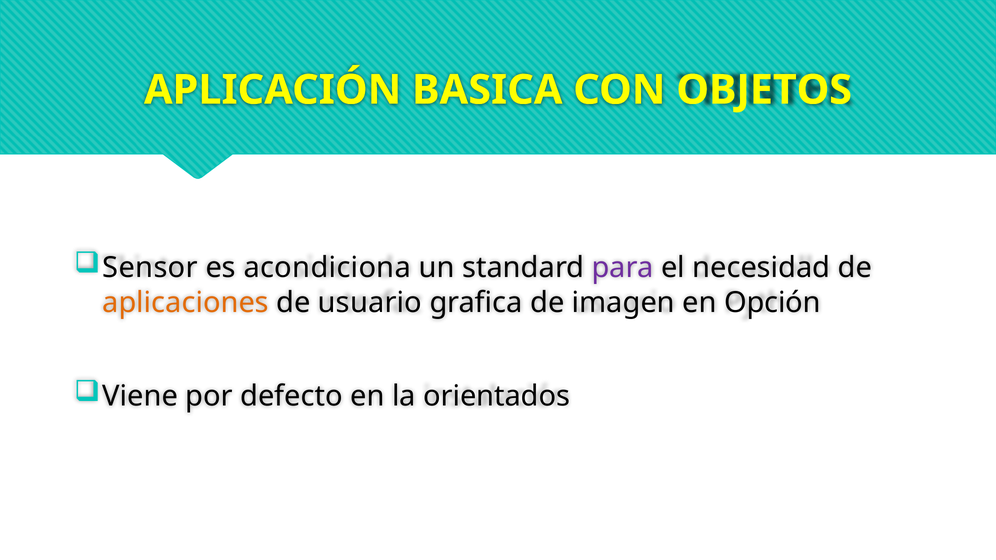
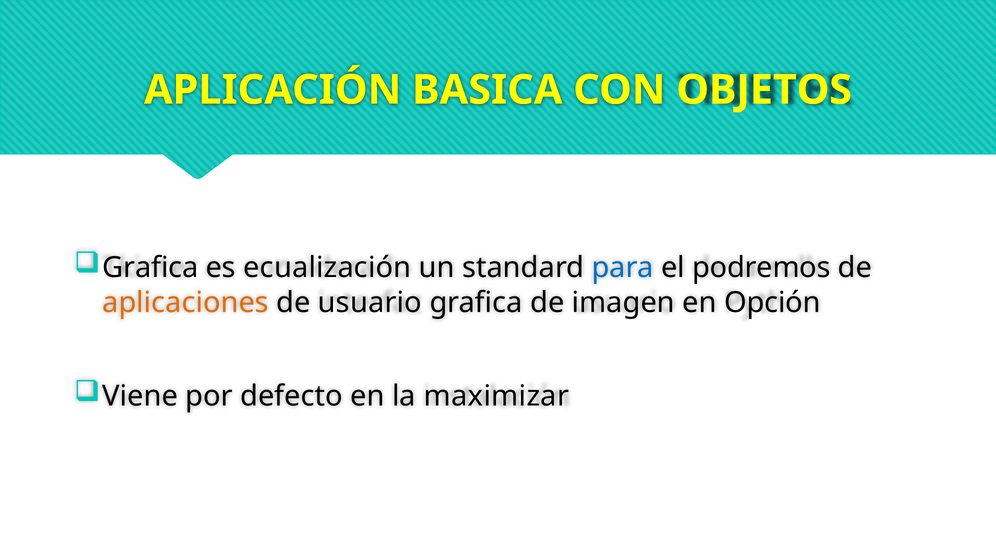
Sensor: Sensor -> Grafica (150, 268)
acondiciona: acondiciona -> ecualización (327, 268)
para colour: purple -> blue (623, 268)
necesidad: necesidad -> podremos (761, 268)
orientados: orientados -> maximizar (496, 396)
